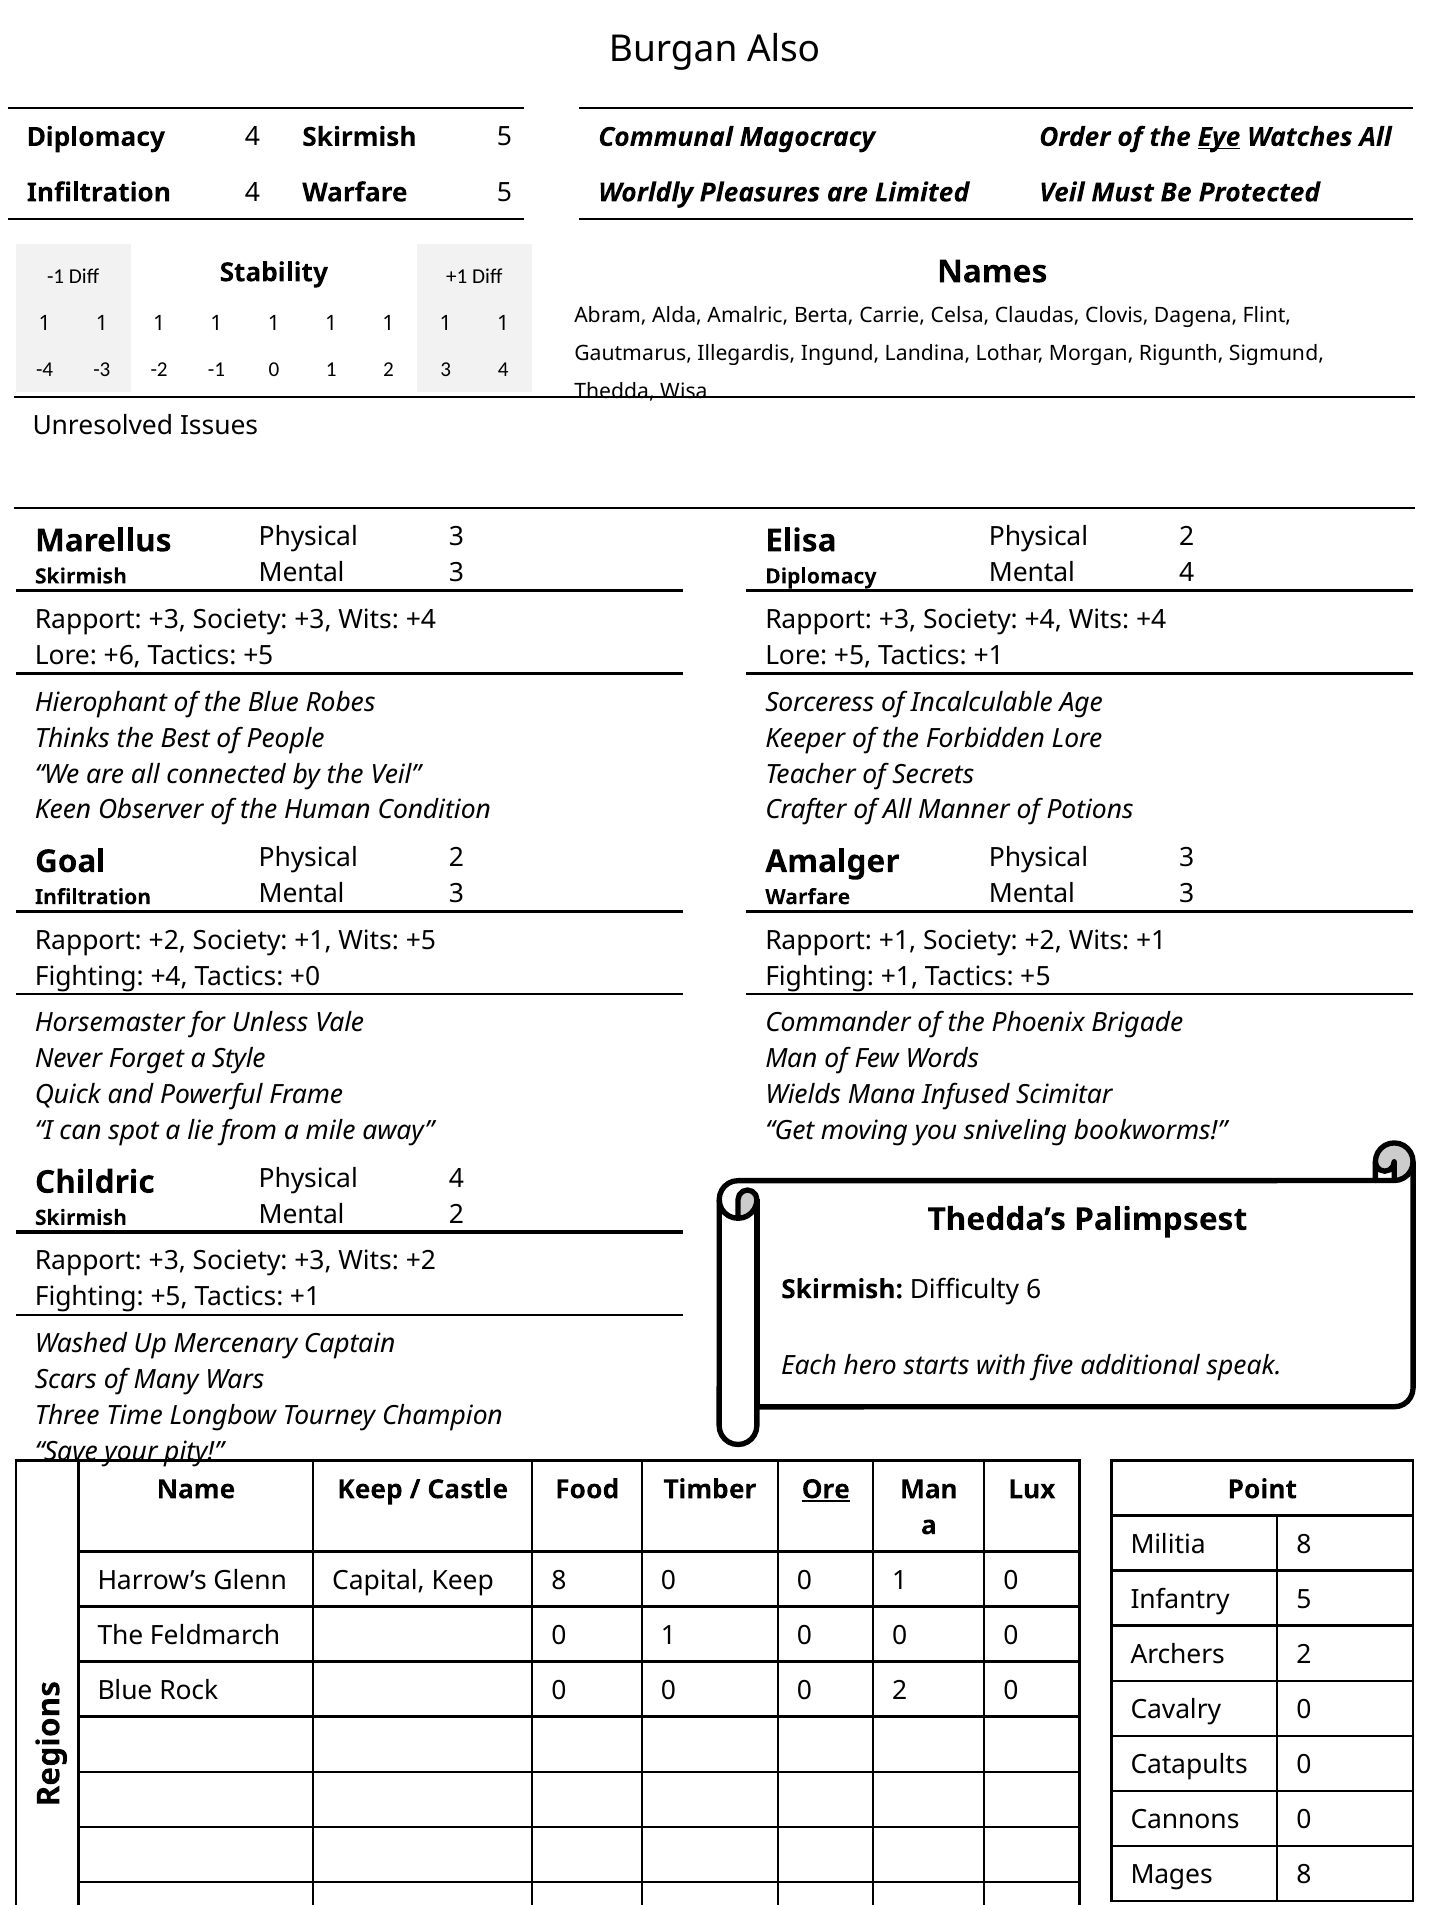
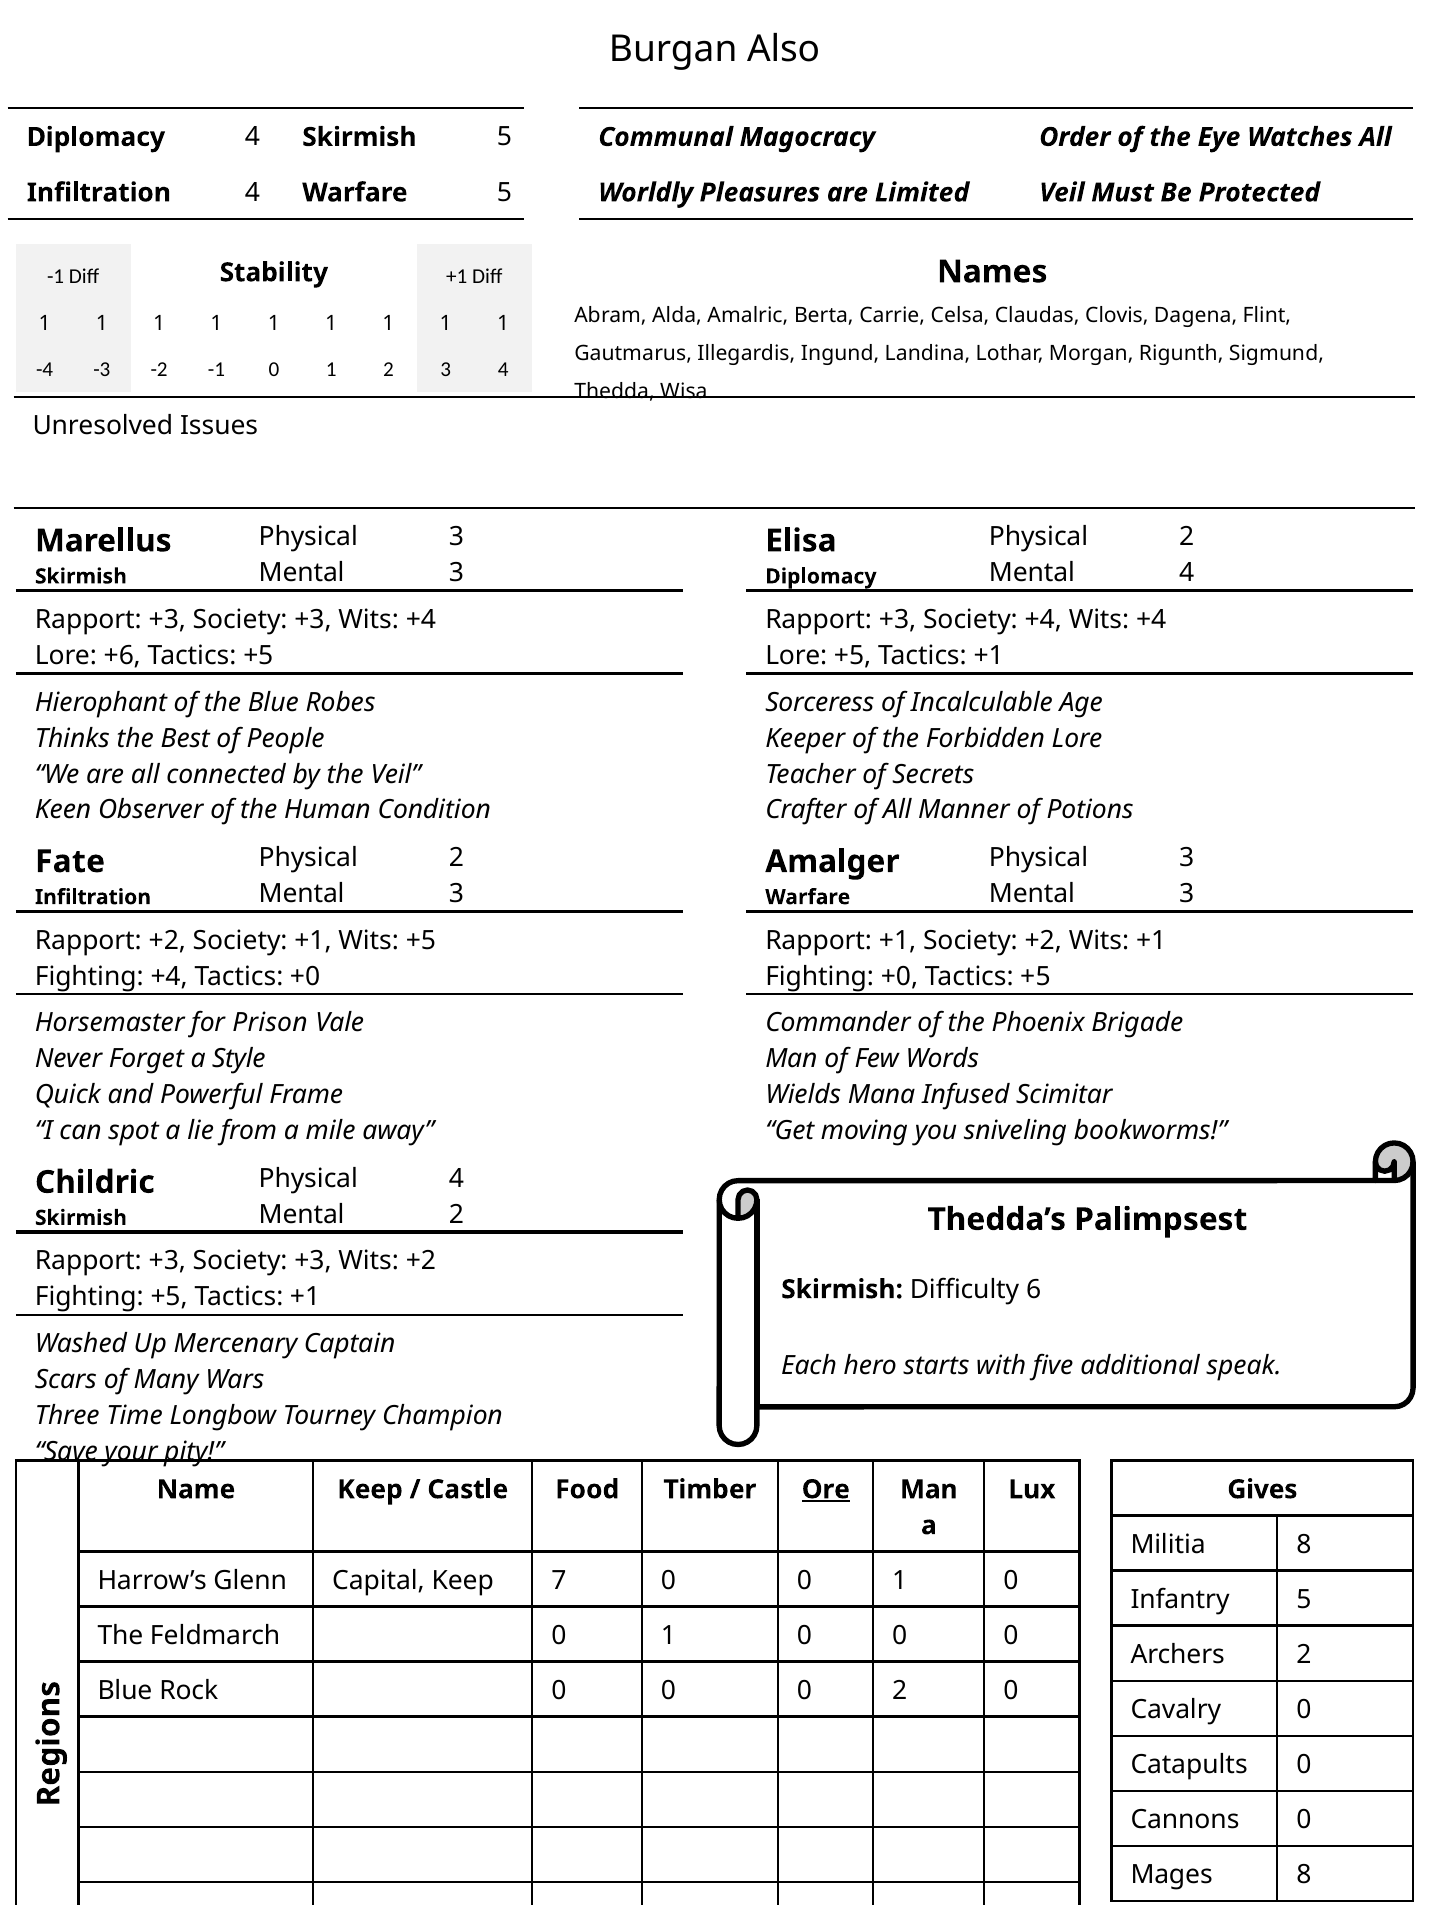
Eye underline: present -> none (1219, 137)
Goal: Goal -> Fate (70, 862)
Fighting +1: +1 -> +0 (900, 977)
Unless: Unless -> Prison (270, 1023)
Point: Point -> Gives (1262, 1490)
Keep 8: 8 -> 7 (559, 1581)
